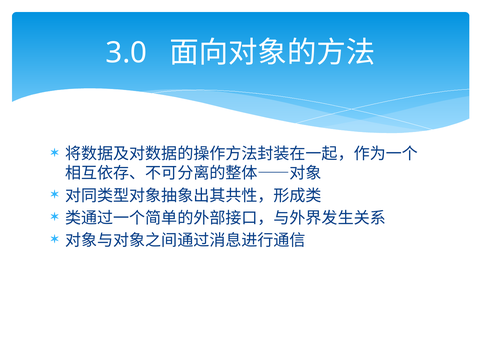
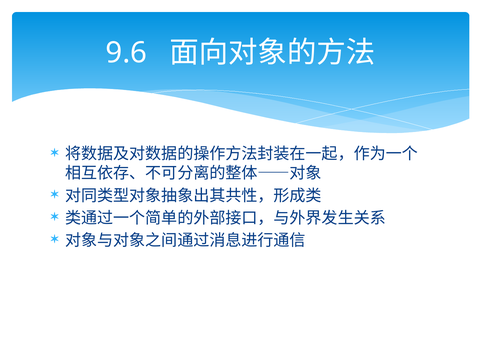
3.0: 3.0 -> 9.6 (126, 53)
